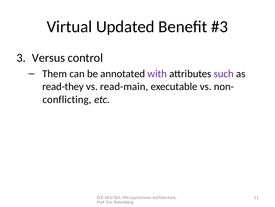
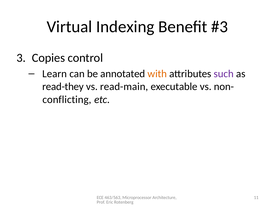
Updated: Updated -> Indexing (125, 27)
Versus: Versus -> Copies (48, 58)
Them: Them -> Learn (55, 73)
with colour: purple -> orange (157, 73)
